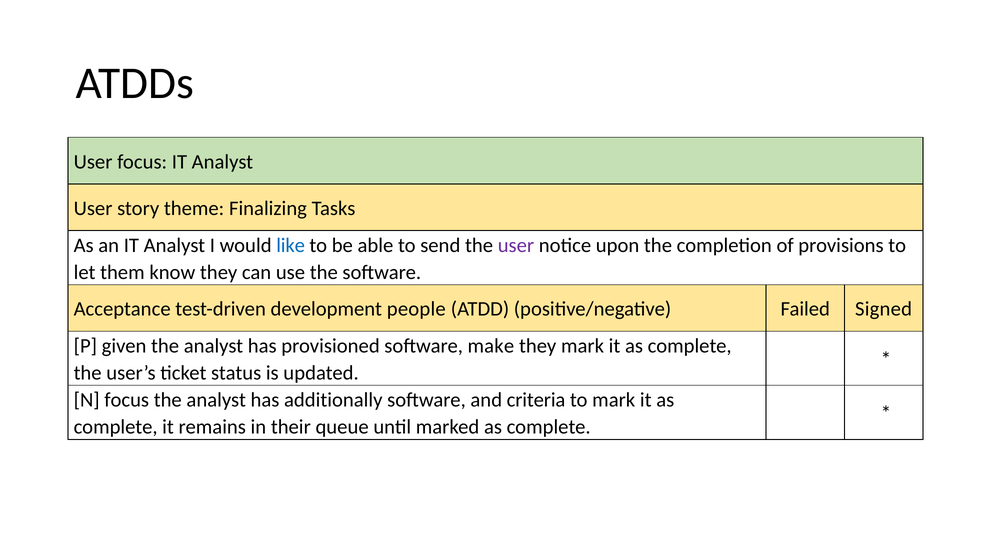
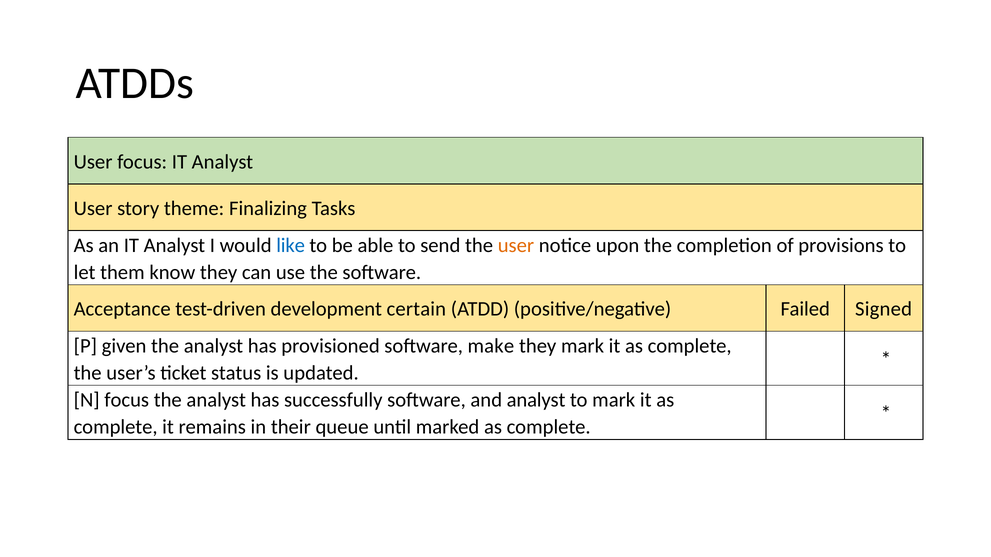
user colour: purple -> orange (516, 245)
people: people -> certain (416, 309)
additionally: additionally -> successfully (333, 400)
and criteria: criteria -> analyst (536, 400)
